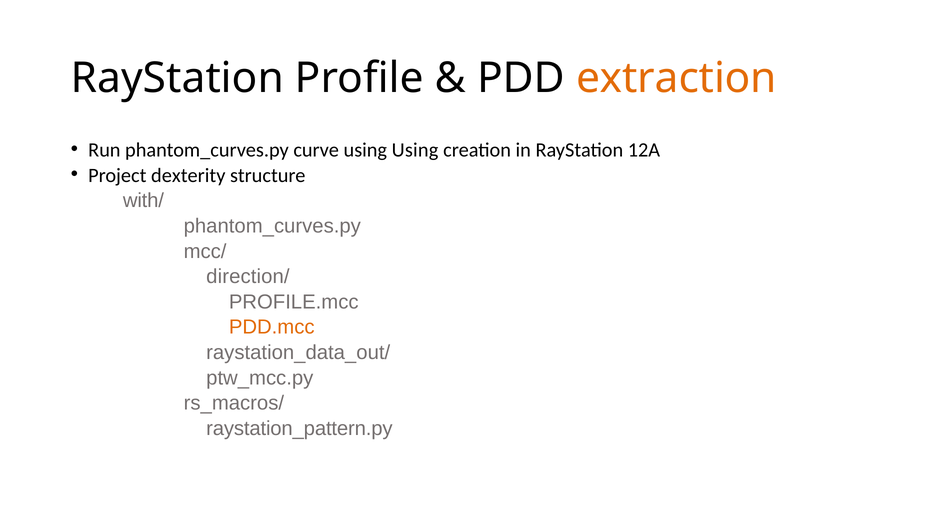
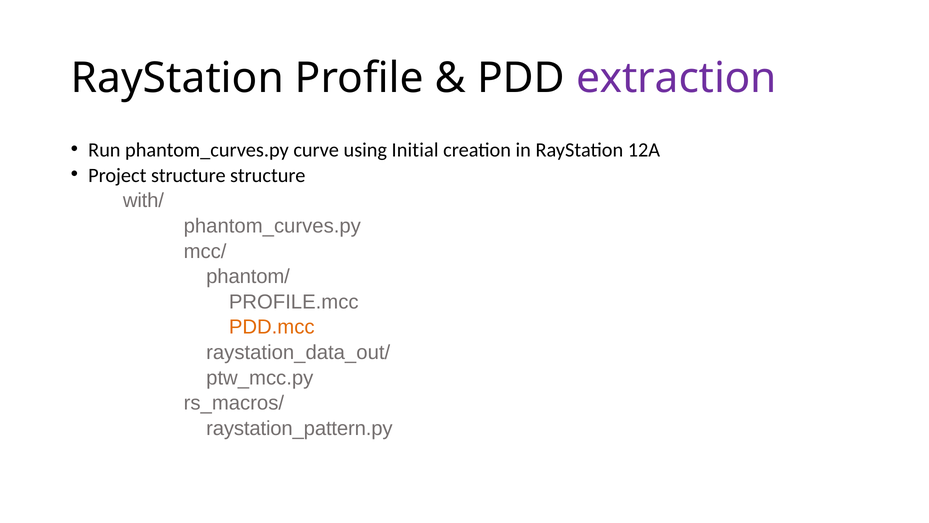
extraction colour: orange -> purple (676, 78)
using Using: Using -> Initial (415, 150)
Project dexterity: dexterity -> structure (188, 175)
direction/: direction/ -> phantom/ (248, 276)
